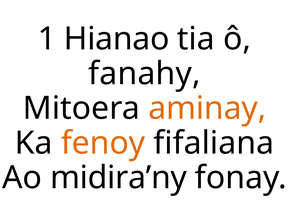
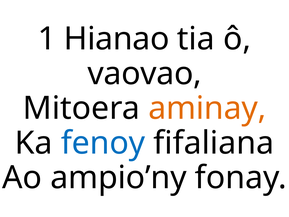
fanahy: fanahy -> vaovao (145, 74)
fenoy colour: orange -> blue (103, 143)
midira’ny: midira’ny -> ampio’ny (118, 178)
